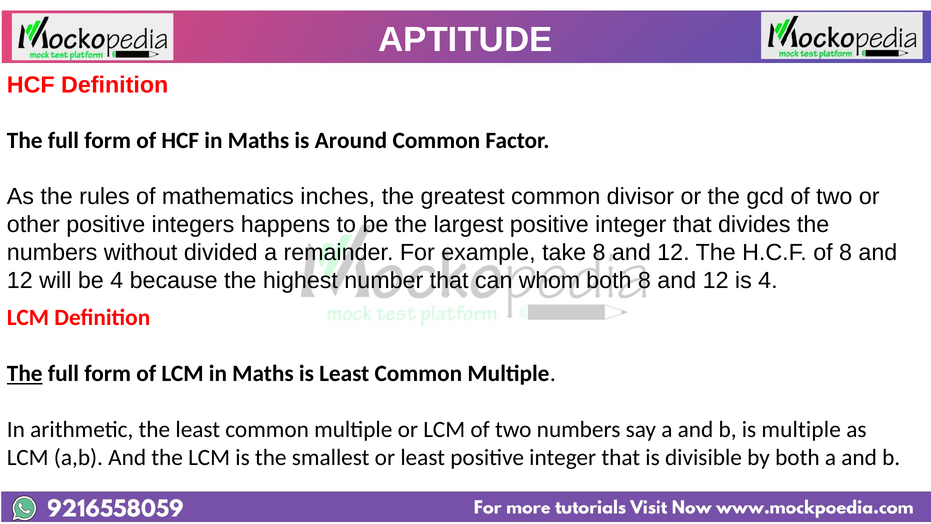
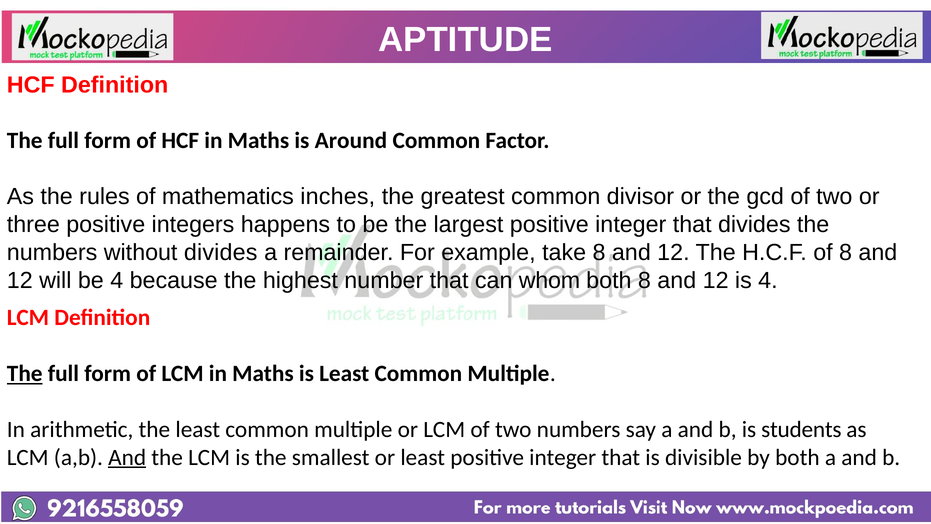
other: other -> three (33, 224)
without divided: divided -> divides (221, 252)
is multiple: multiple -> students (801, 429)
And underline: none -> present (127, 457)
